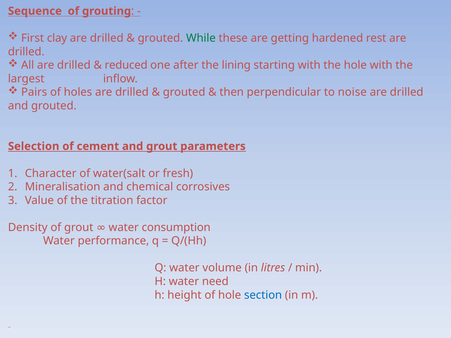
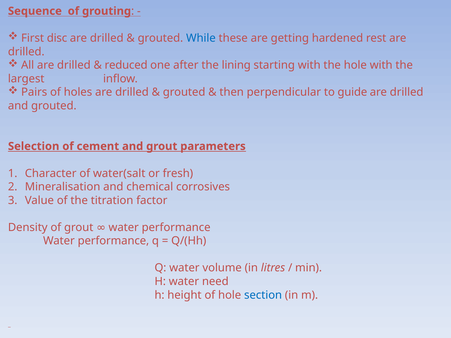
clay: clay -> disc (57, 38)
While colour: green -> blue (201, 38)
noise: noise -> guide (352, 92)
grout water consumption: consumption -> performance (176, 228)
